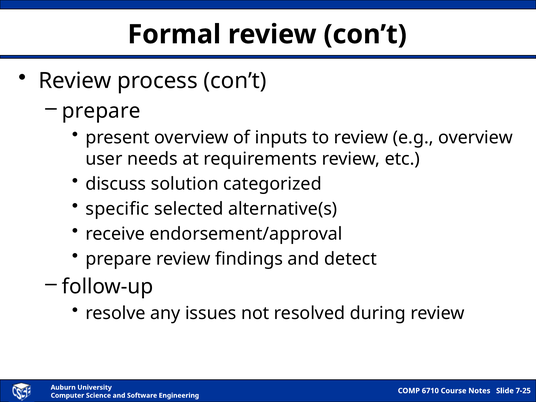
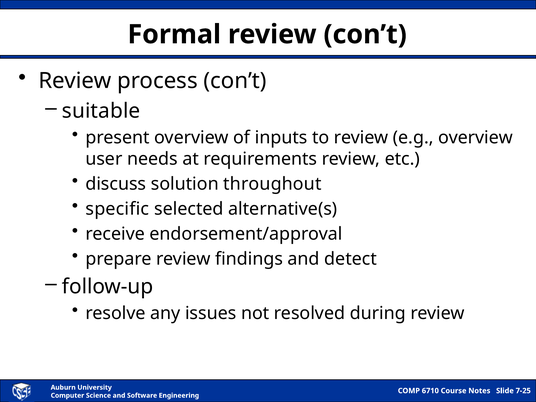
prepare: prepare -> suitable (101, 111)
categorized: categorized -> throughout (272, 184)
